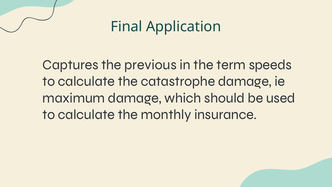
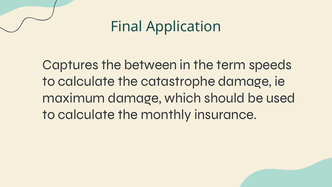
previous: previous -> between (151, 65)
